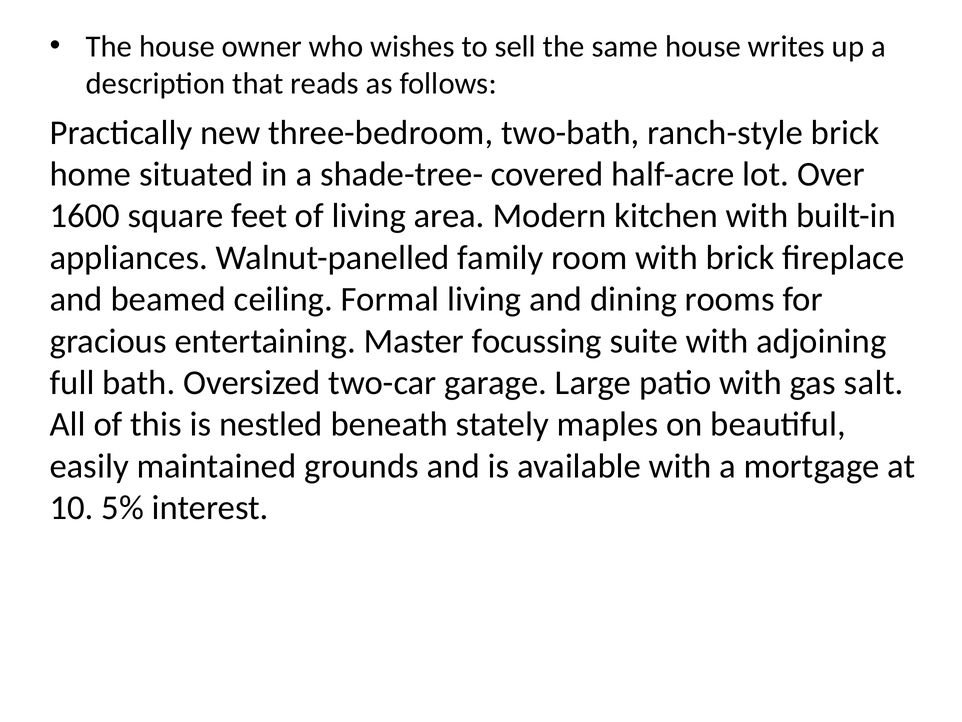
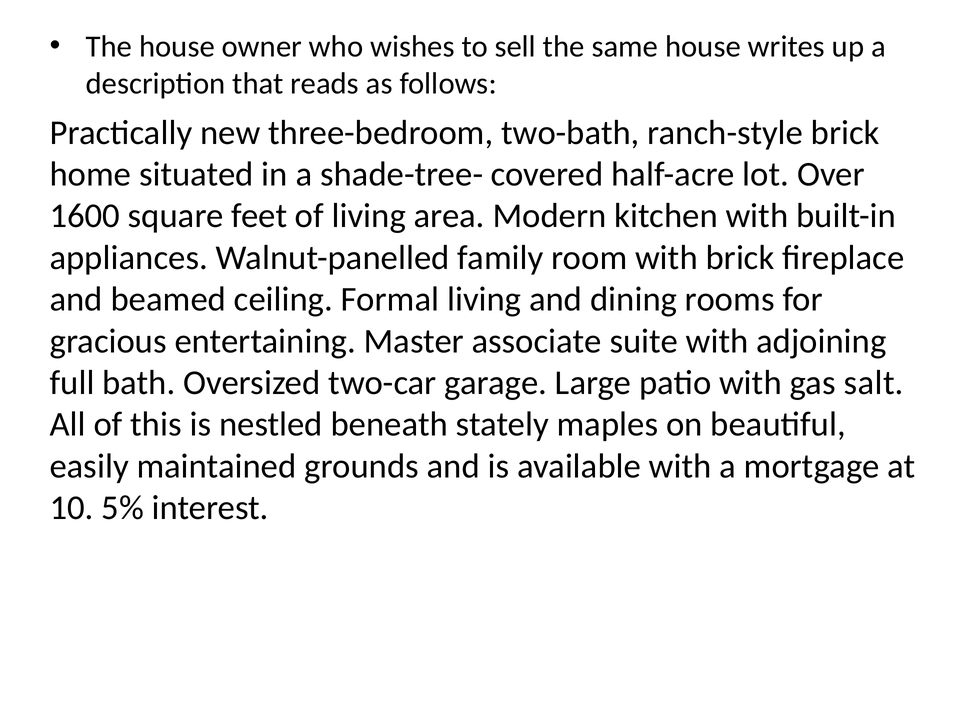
focussing: focussing -> associate (537, 341)
